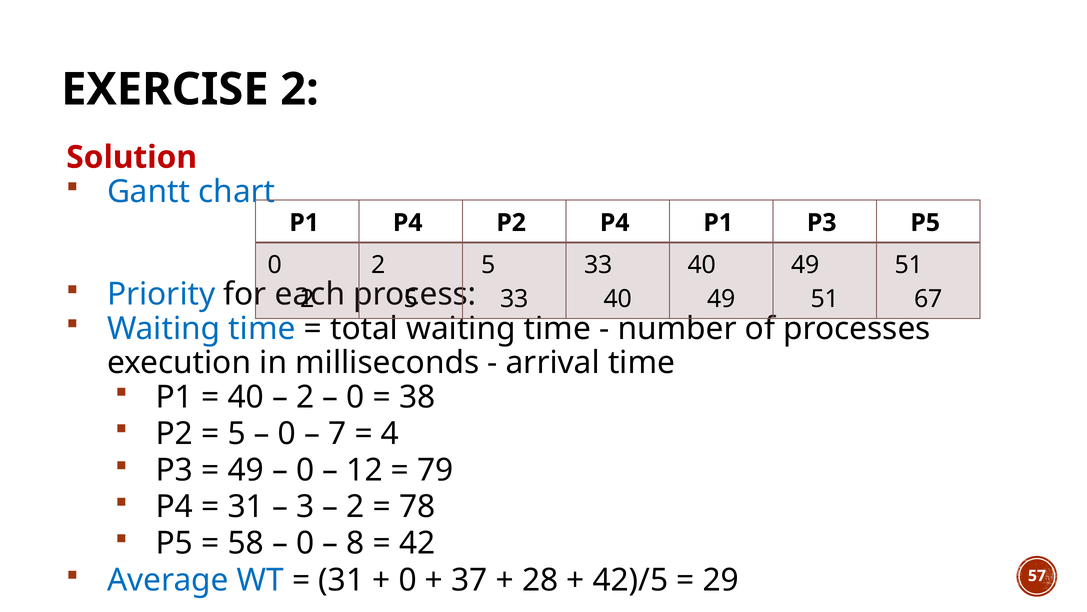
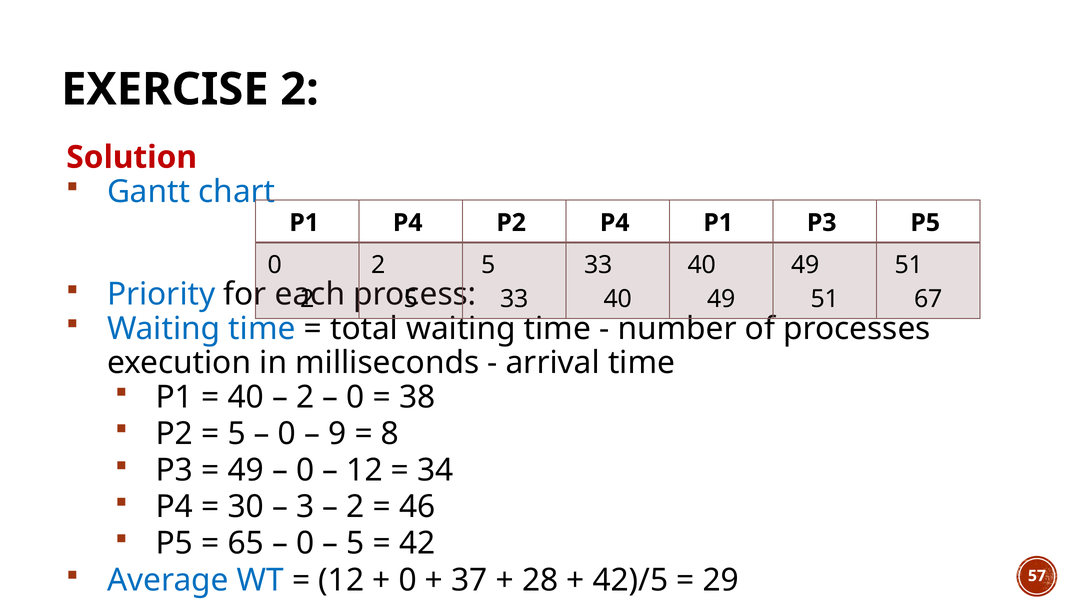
7: 7 -> 9 (337, 433)
4: 4 -> 8 (390, 433)
79: 79 -> 34 (435, 470)
31: 31 -> 30 (246, 506)
78: 78 -> 46 (417, 506)
58: 58 -> 65 (246, 543)
8: 8 -> 5 (355, 543)
31: 31 -> 12 (341, 580)
